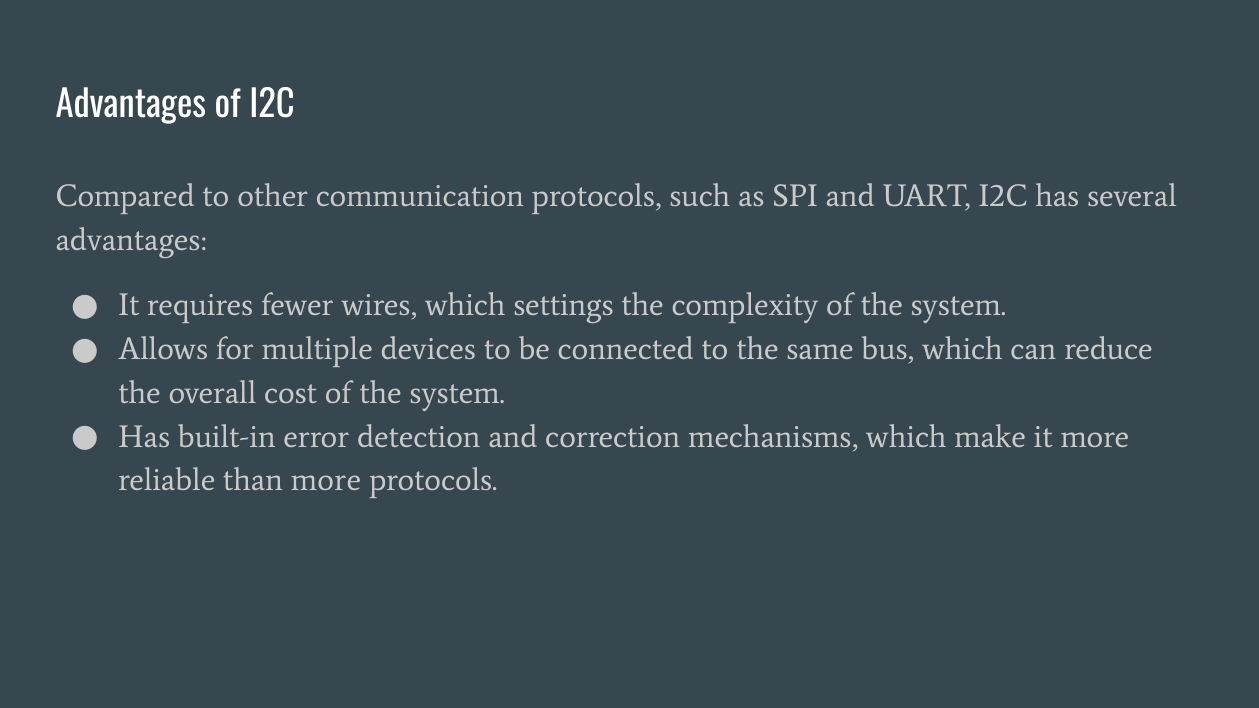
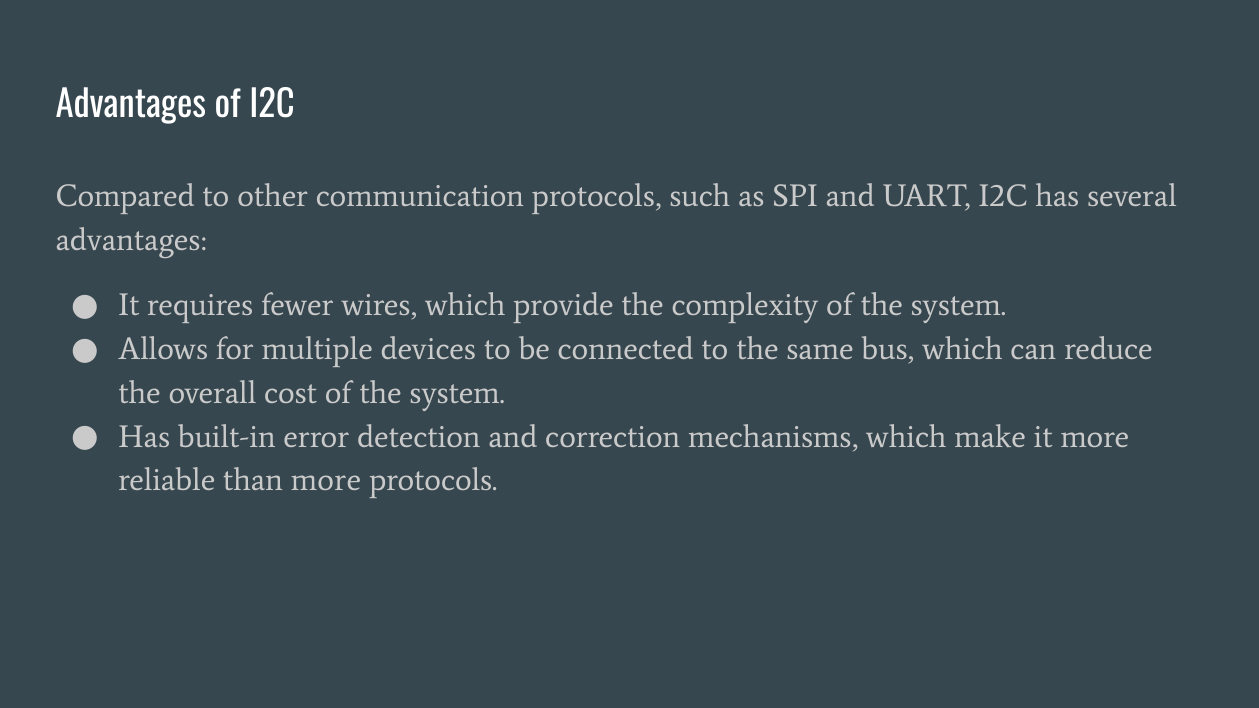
settings: settings -> provide (563, 305)
